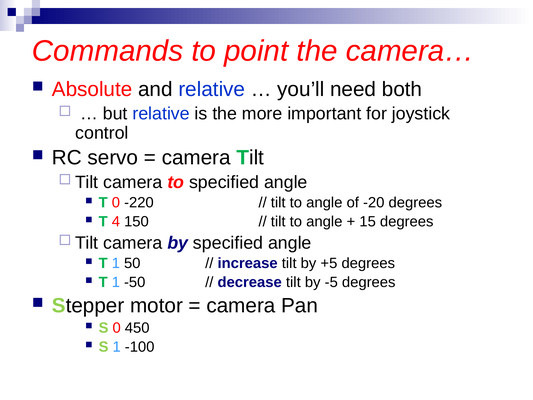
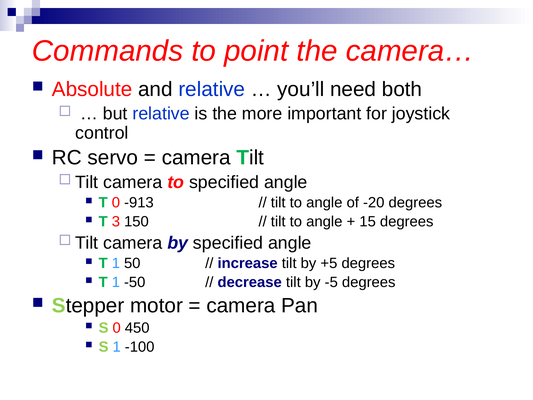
-220: -220 -> -913 (139, 203)
4: 4 -> 3 (116, 222)
